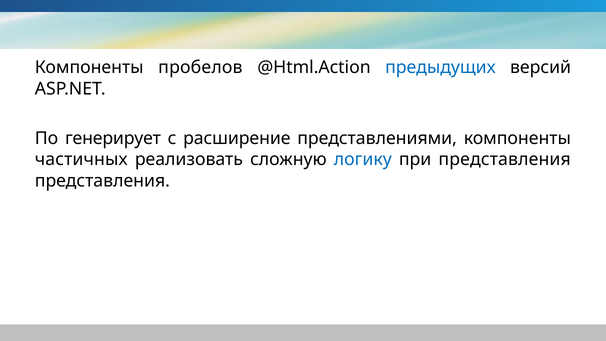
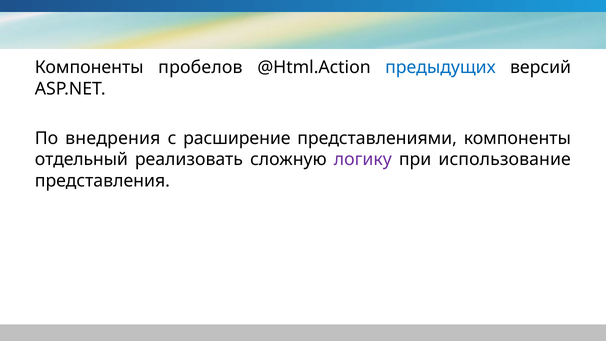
генерирует: генерирует -> внедрения (113, 138)
частичных: частичных -> отдельный (81, 160)
логику colour: blue -> purple (363, 160)
при представления: представления -> использование (505, 160)
